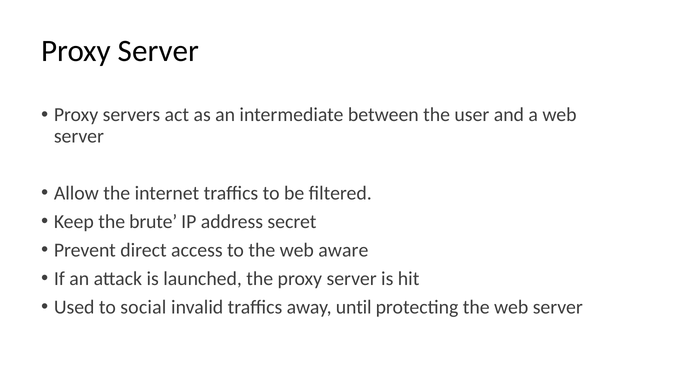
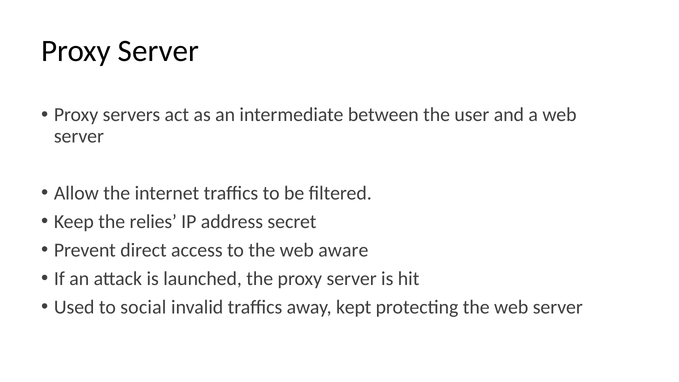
brute: brute -> relies (153, 222)
until: until -> kept (354, 307)
